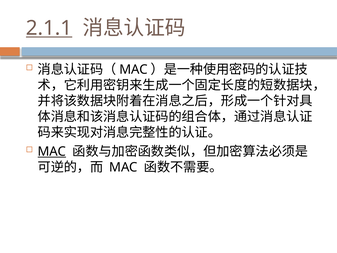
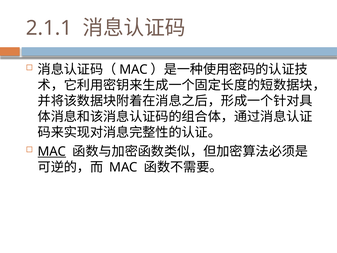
2.1.1 underline: present -> none (49, 28)
